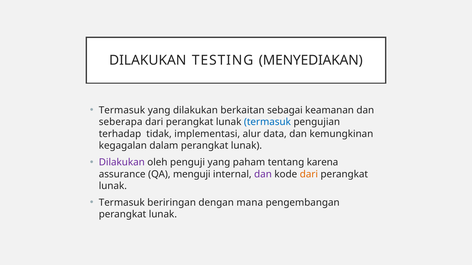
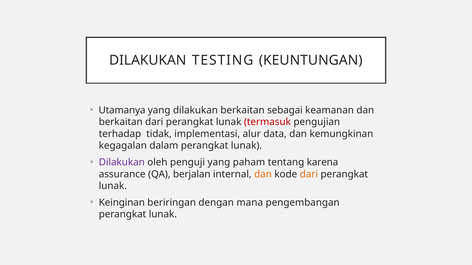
MENYEDIAKAN: MENYEDIAKAN -> KEUNTUNGAN (311, 60)
Termasuk: Termasuk -> Utamanya (122, 110)
seberapa: seberapa -> berkaitan (121, 122)
termasuk colour: blue -> red (267, 122)
menguji: menguji -> berjalan (192, 174)
dan colour: purple -> orange (263, 174)
Termasuk: Termasuk -> Keinginan (122, 203)
